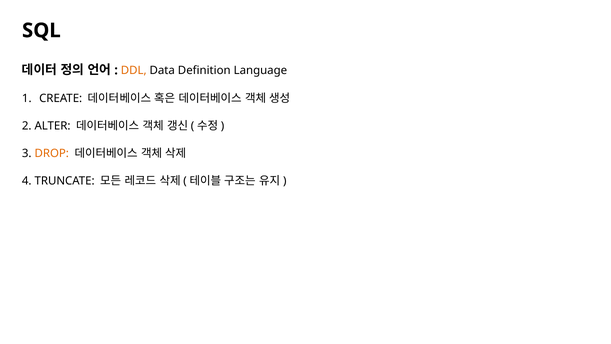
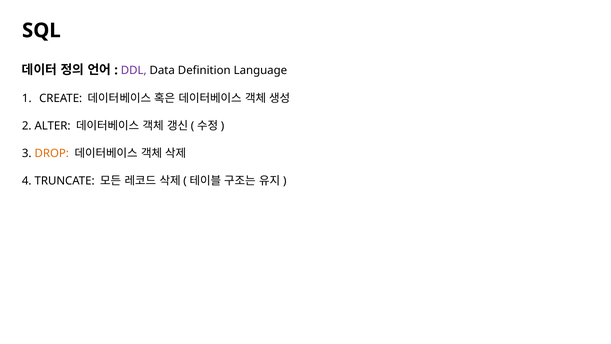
DDL colour: orange -> purple (134, 71)
